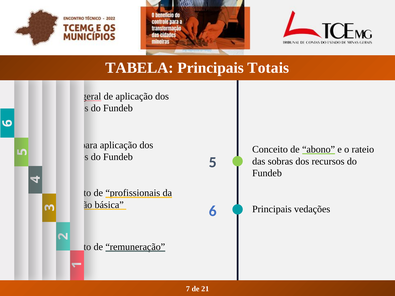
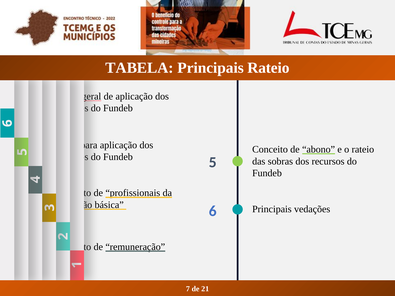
Principais Totais: Totais -> Rateio (268, 68)
